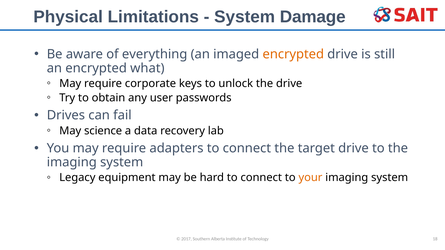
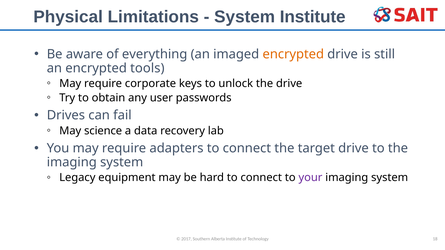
System Damage: Damage -> Institute (313, 17)
what: what -> tools (147, 68)
your colour: orange -> purple (310, 178)
